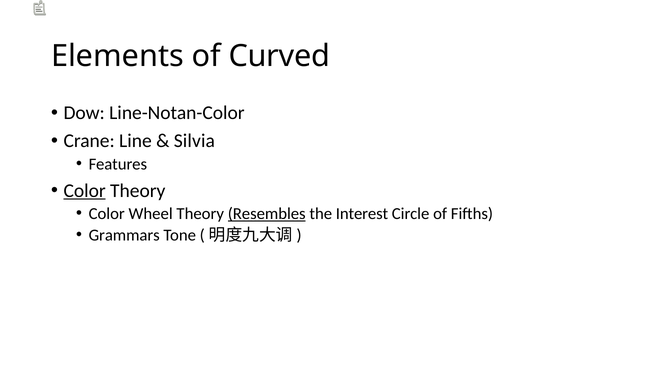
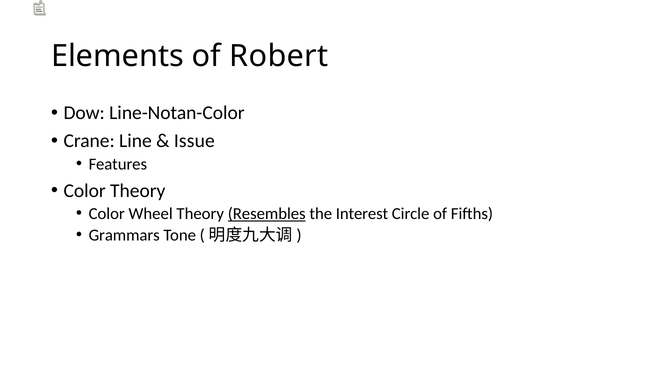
Curved: Curved -> Robert (279, 56)
Silvia: Silvia -> Issue (194, 141)
Color underline: present -> none (85, 191)
